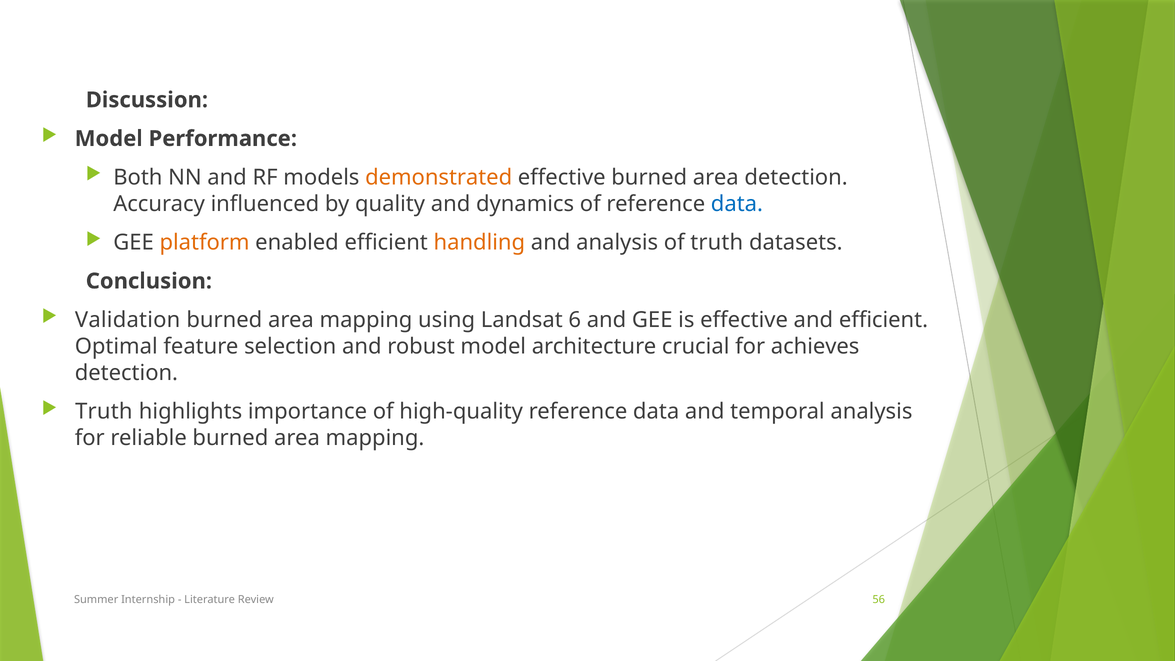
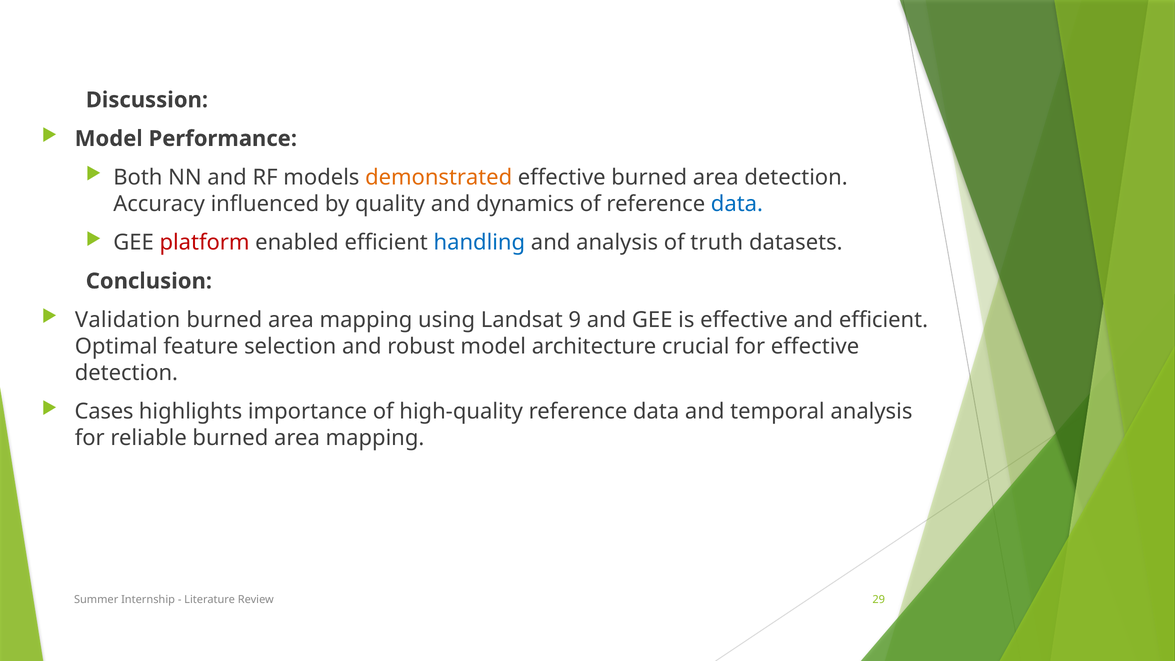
platform colour: orange -> red (205, 242)
handling colour: orange -> blue (479, 242)
6: 6 -> 9 (575, 320)
for achieves: achieves -> effective (815, 346)
Truth: Truth -> Cases (104, 411)
56: 56 -> 29 (879, 600)
